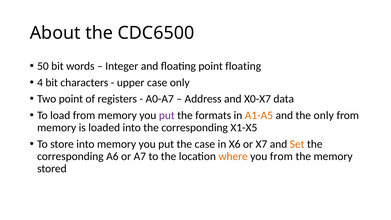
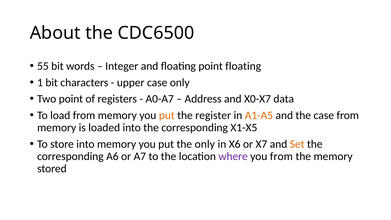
50: 50 -> 55 (43, 66)
4: 4 -> 1 (40, 83)
put colour: purple -> orange (167, 115)
formats: formats -> register (213, 115)
the only: only -> case (324, 115)
the case: case -> only (205, 144)
where colour: orange -> purple (233, 156)
